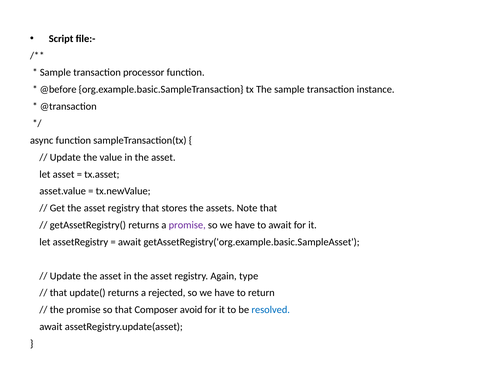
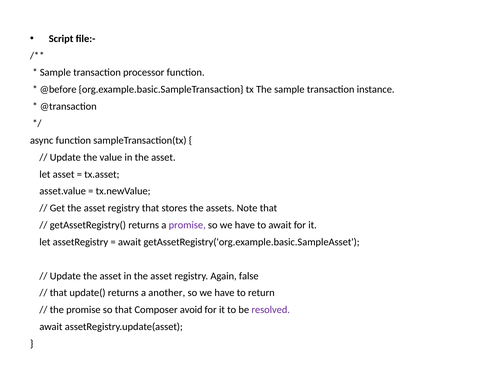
type: type -> false (249, 276)
rejected: rejected -> another (167, 293)
resolved colour: blue -> purple (271, 310)
